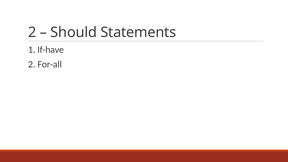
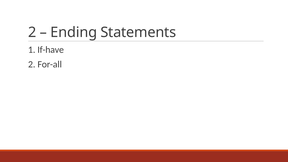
Should: Should -> Ending (74, 32)
